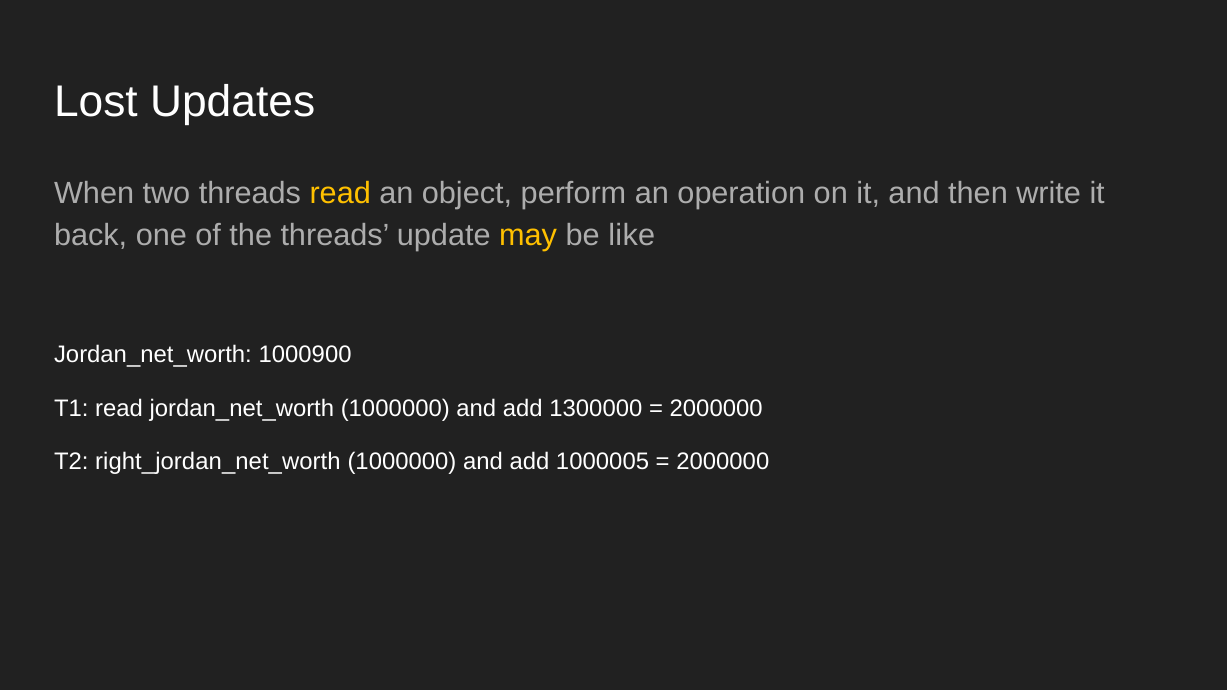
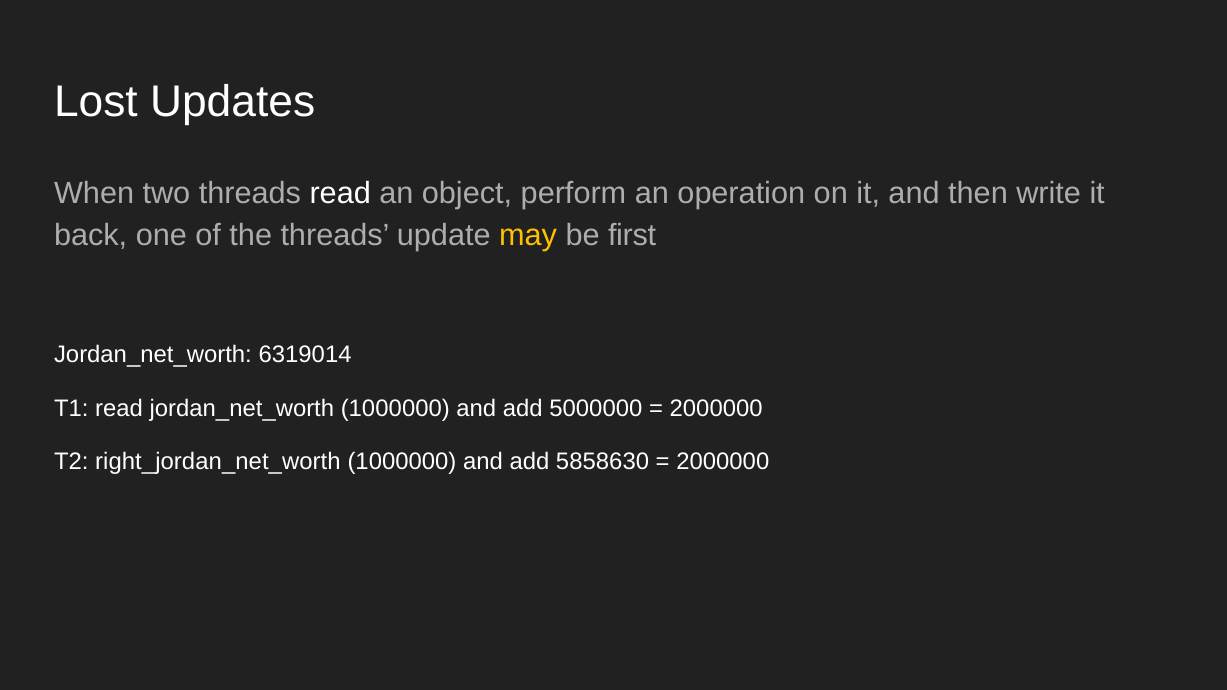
read colour: yellow -> white (340, 193)
like: like -> first (632, 235)
1000900: 1000900 -> 6319014 (305, 355)
1300000: 1300000 -> 5000000 (596, 408)
1000005: 1000005 -> 5858630 (603, 462)
